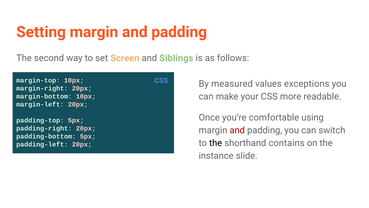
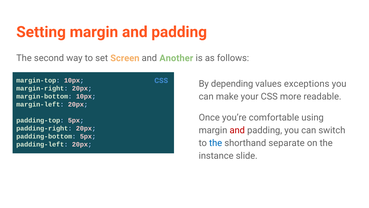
Siblings: Siblings -> Another (176, 58)
measured: measured -> depending (232, 84)
the colour: black -> blue (216, 143)
contains: contains -> separate (287, 143)
